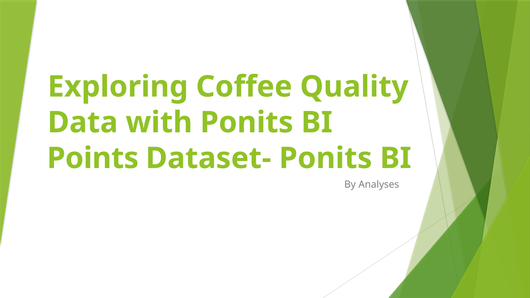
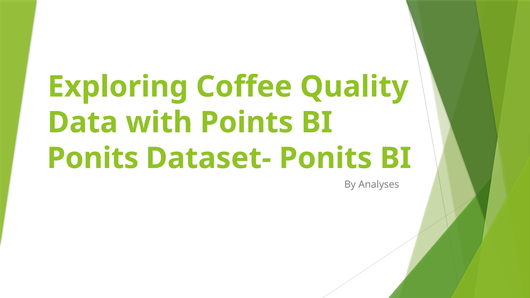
with Ponits: Ponits -> Points (247, 123)
Points: Points -> Ponits (93, 158)
